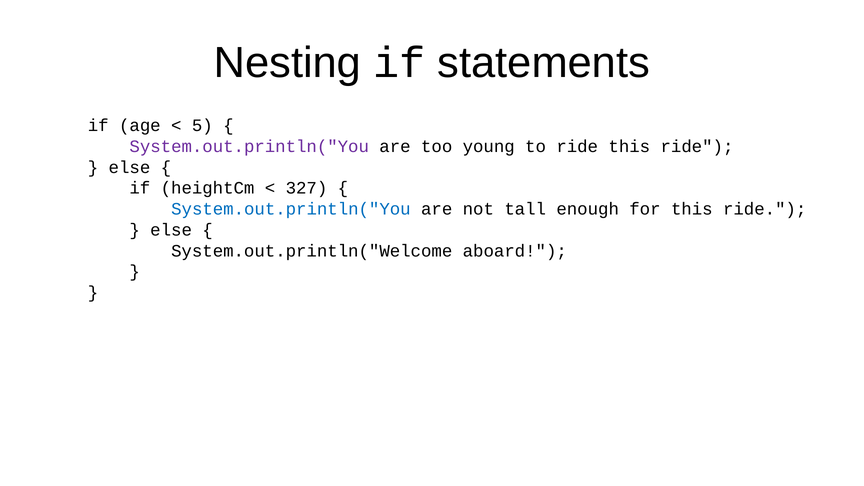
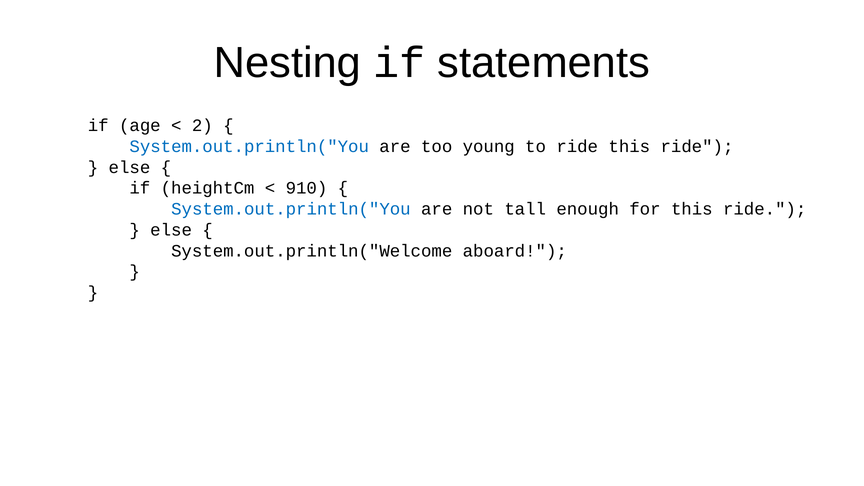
5: 5 -> 2 (202, 126)
System.out.println("You colour: purple -> blue (249, 146)
327: 327 -> 910 (307, 188)
